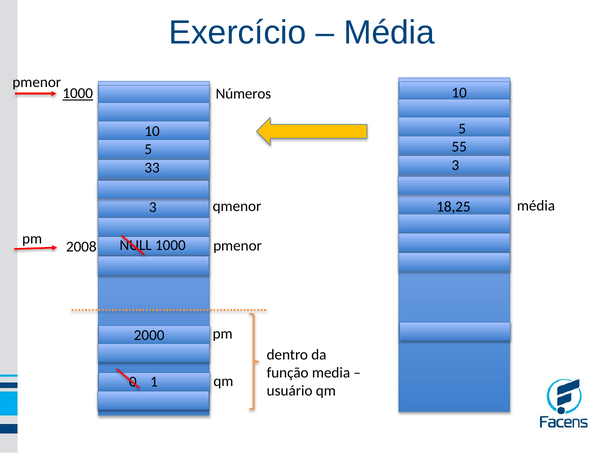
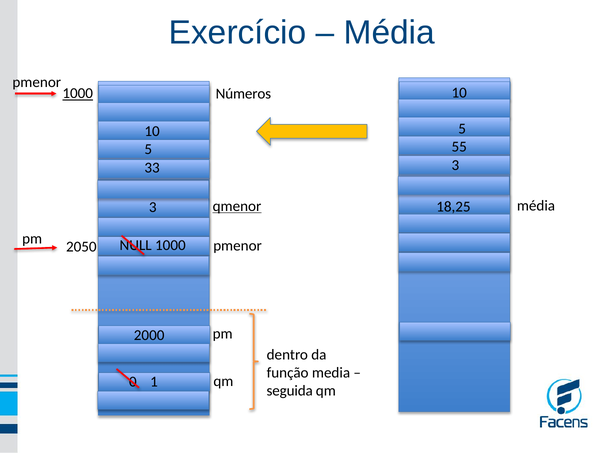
qmenor underline: none -> present (237, 206)
2008: 2008 -> 2050 (81, 247)
usuário: usuário -> seguida (290, 391)
